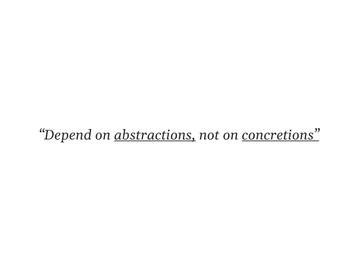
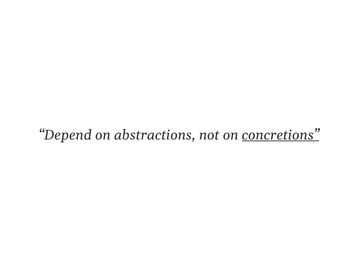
abstractions underline: present -> none (155, 135)
